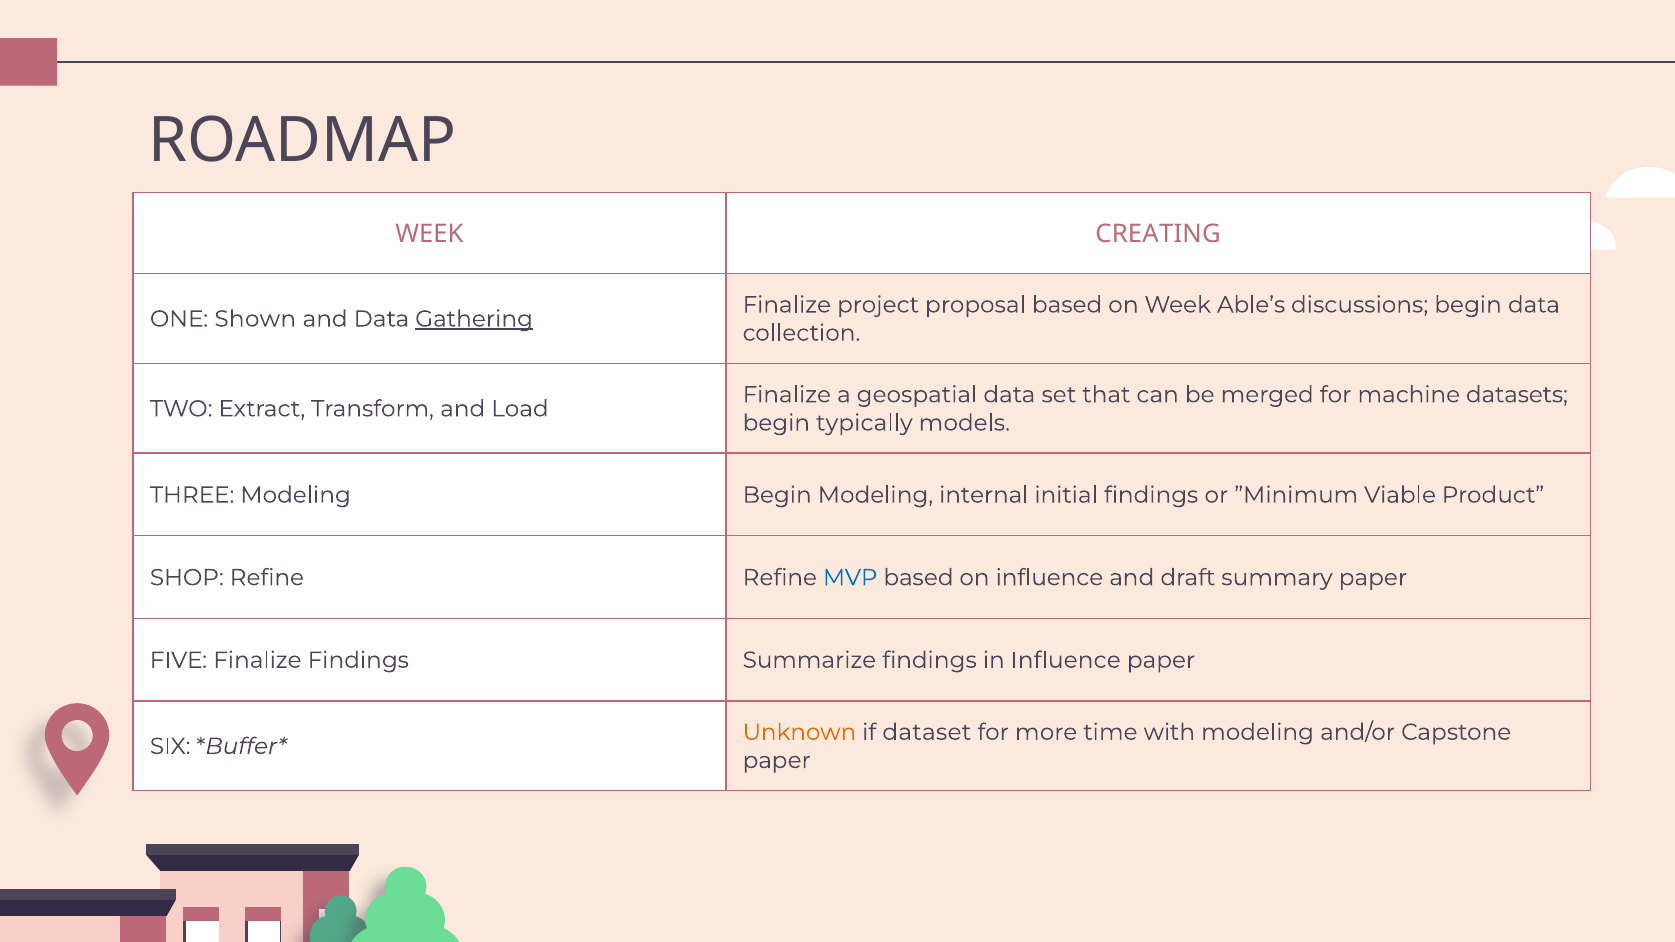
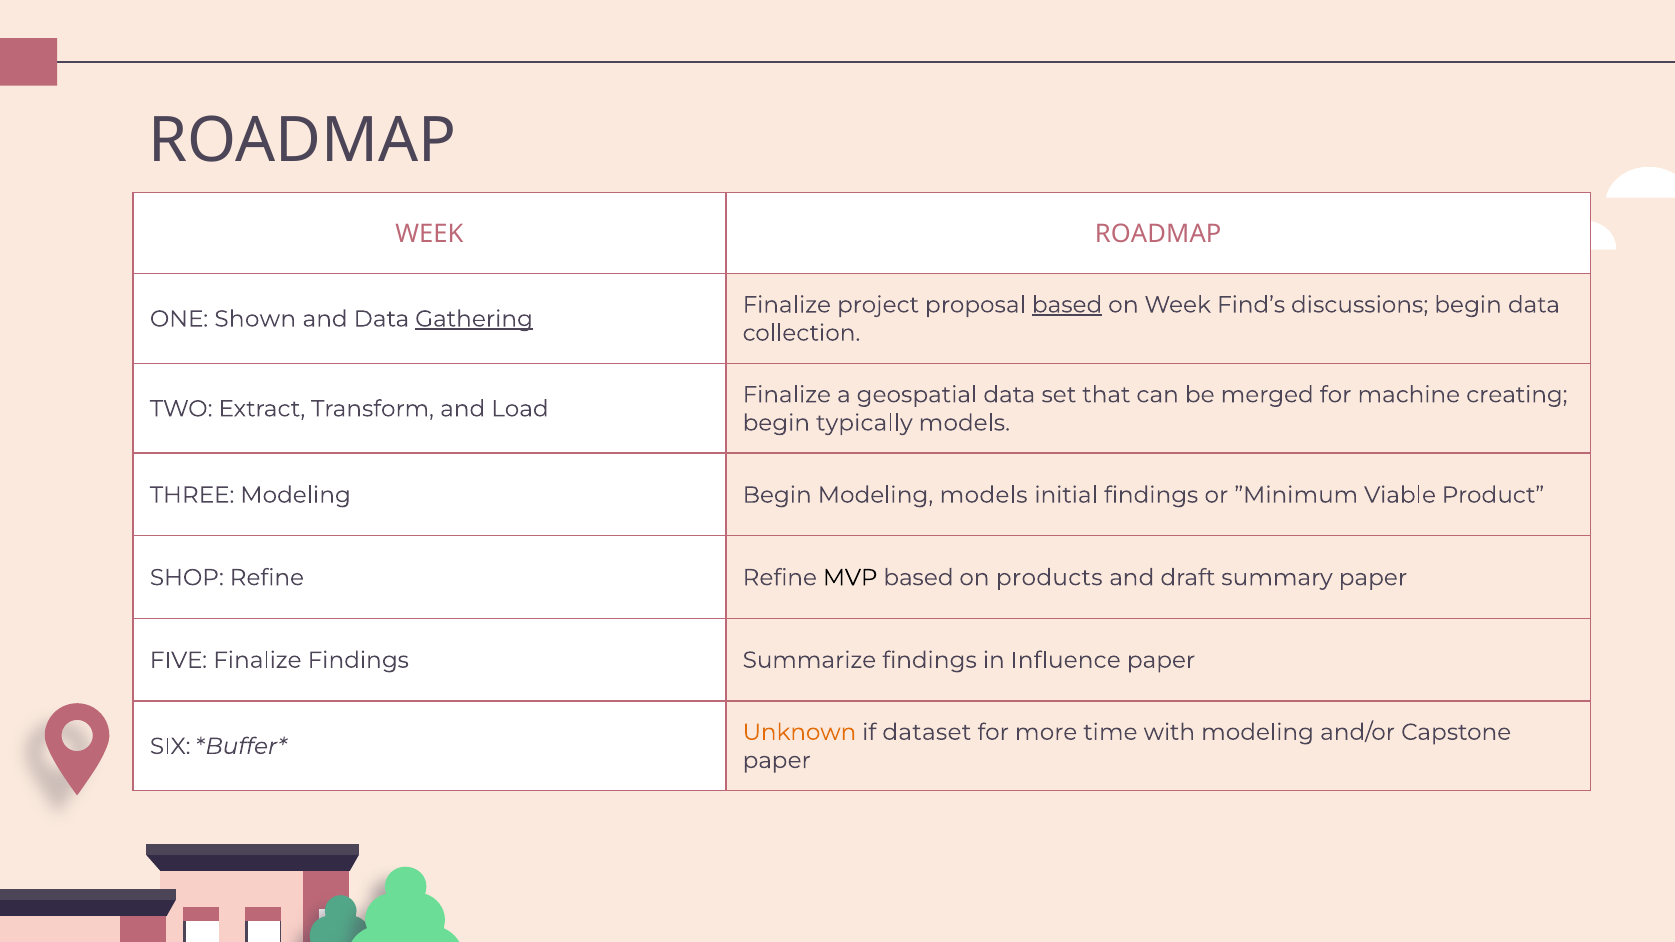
WEEK CREATING: CREATING -> ROADMAP (1158, 235)
based underline: none -> present (1067, 305)
Able’s: Able’s -> Find’s (1251, 305)
datasets: datasets -> creating (1517, 395)
Modeling internal: internal -> models (984, 495)
MVP colour: blue -> black (850, 578)
on influence: influence -> products (1049, 578)
